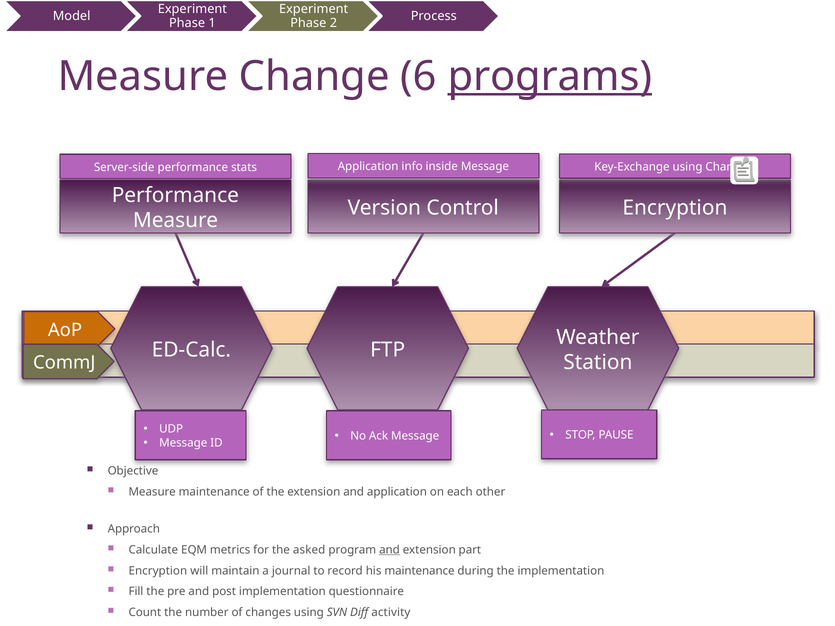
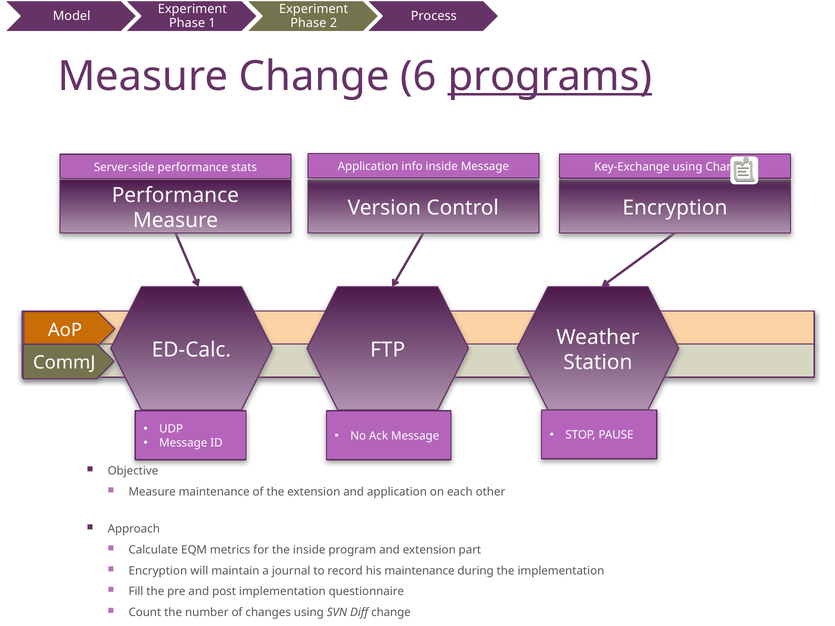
the asked: asked -> inside (309, 550)
and underline: present -> none (390, 550)
Diff activity: activity -> change (391, 613)
